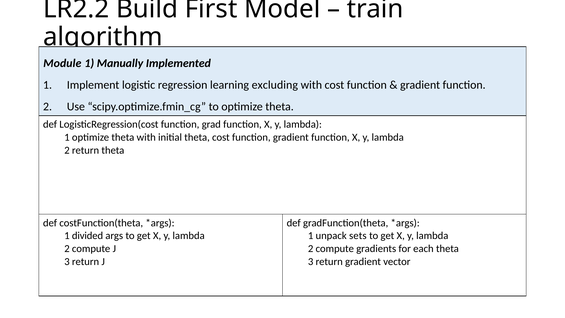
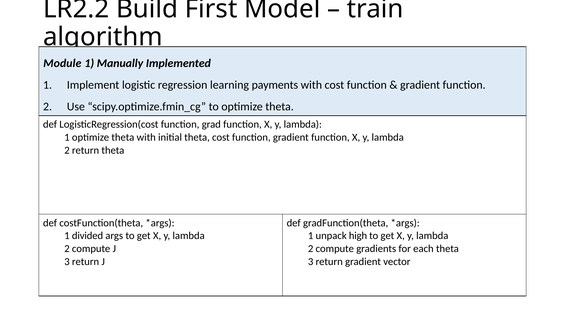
excluding: excluding -> payments (275, 85)
sets: sets -> high (358, 236)
